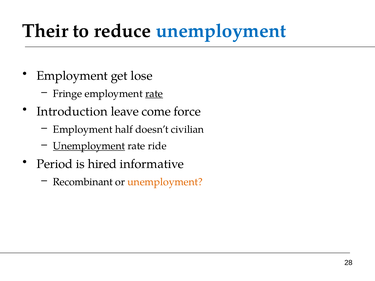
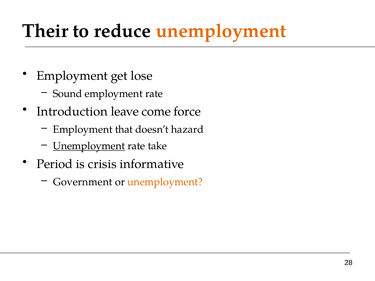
unemployment colour: blue -> orange (221, 31)
Fringe: Fringe -> Sound (68, 94)
rate underline: present -> none (154, 94)
half: half -> that (124, 129)
civilian: civilian -> hazard (187, 129)
ride: ride -> take (157, 146)
hired: hired -> crisis (102, 164)
Recombinant: Recombinant -> Government (83, 182)
